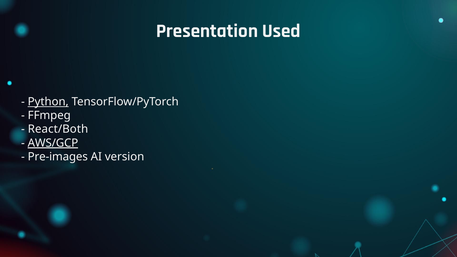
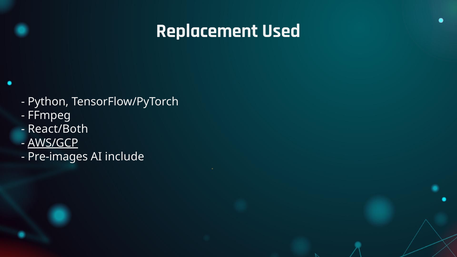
Presentation: Presentation -> Replacement (207, 31)
Python underline: present -> none (48, 102)
version: version -> include (125, 157)
